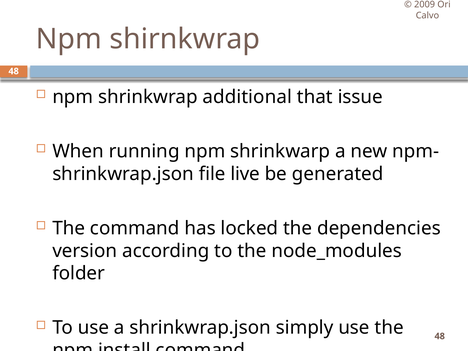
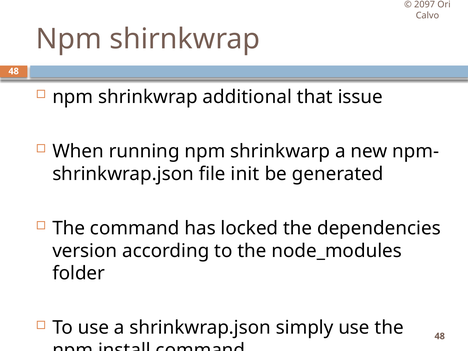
2009: 2009 -> 2097 (425, 4)
live: live -> init (245, 174)
